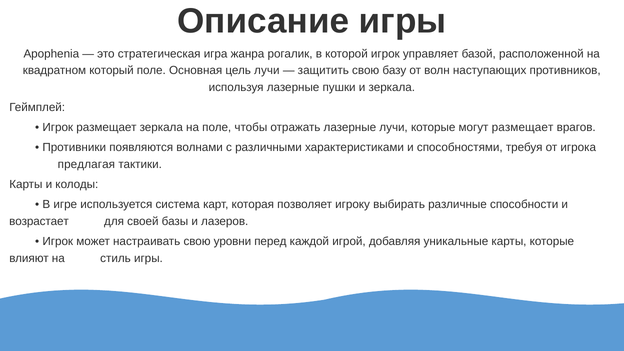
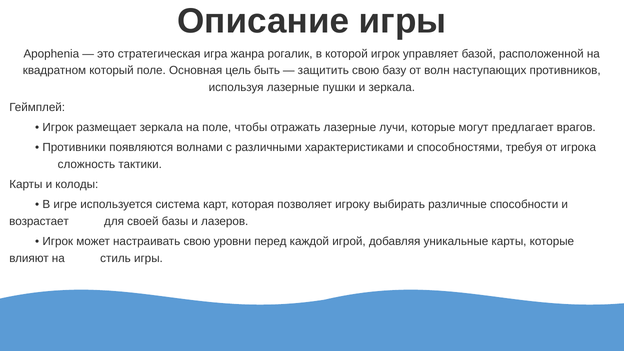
цель лучи: лучи -> быть (267, 71)
могут размещает: размещает -> предлагает (523, 128)
предлагая: предлагая -> сложность (86, 164)
